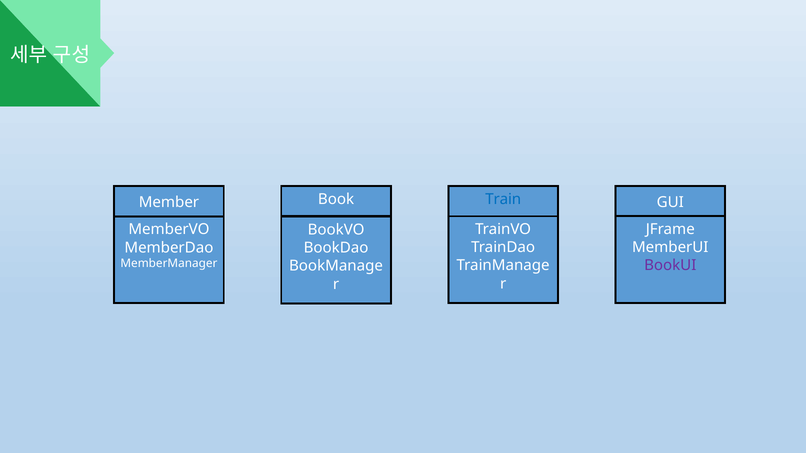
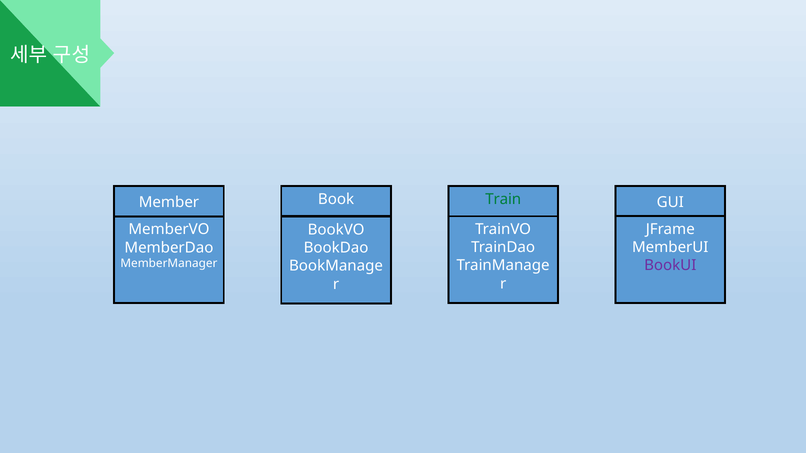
Train colour: blue -> green (503, 199)
